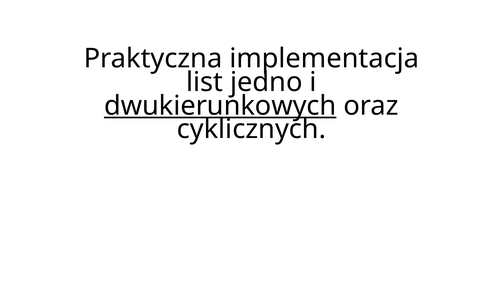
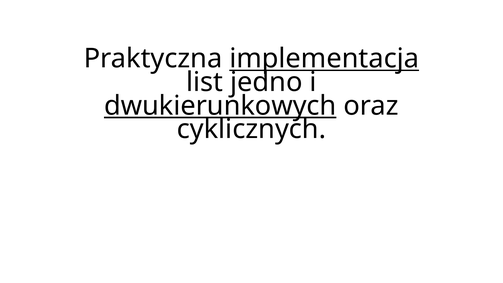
implementacja underline: none -> present (324, 59)
